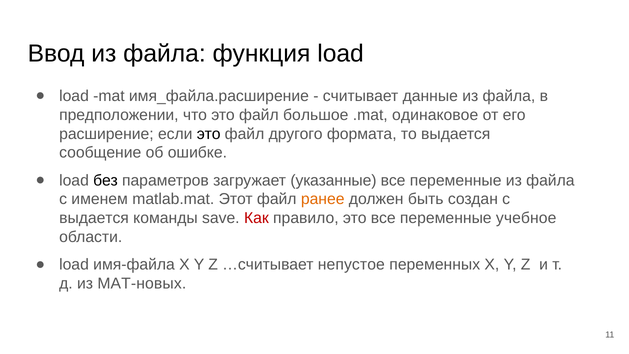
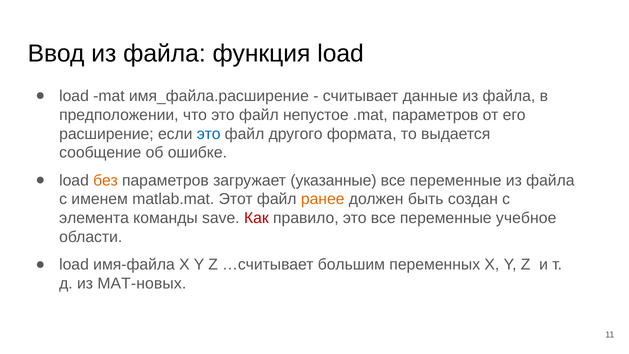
большое: большое -> непустое (316, 115)
.mat одинаковое: одинаковое -> параметров (435, 115)
это colour: black -> blue (209, 134)
без colour: black -> orange (106, 180)
выдается: выдается -> элемента (94, 218)
непустое: непустое -> большим (351, 265)
